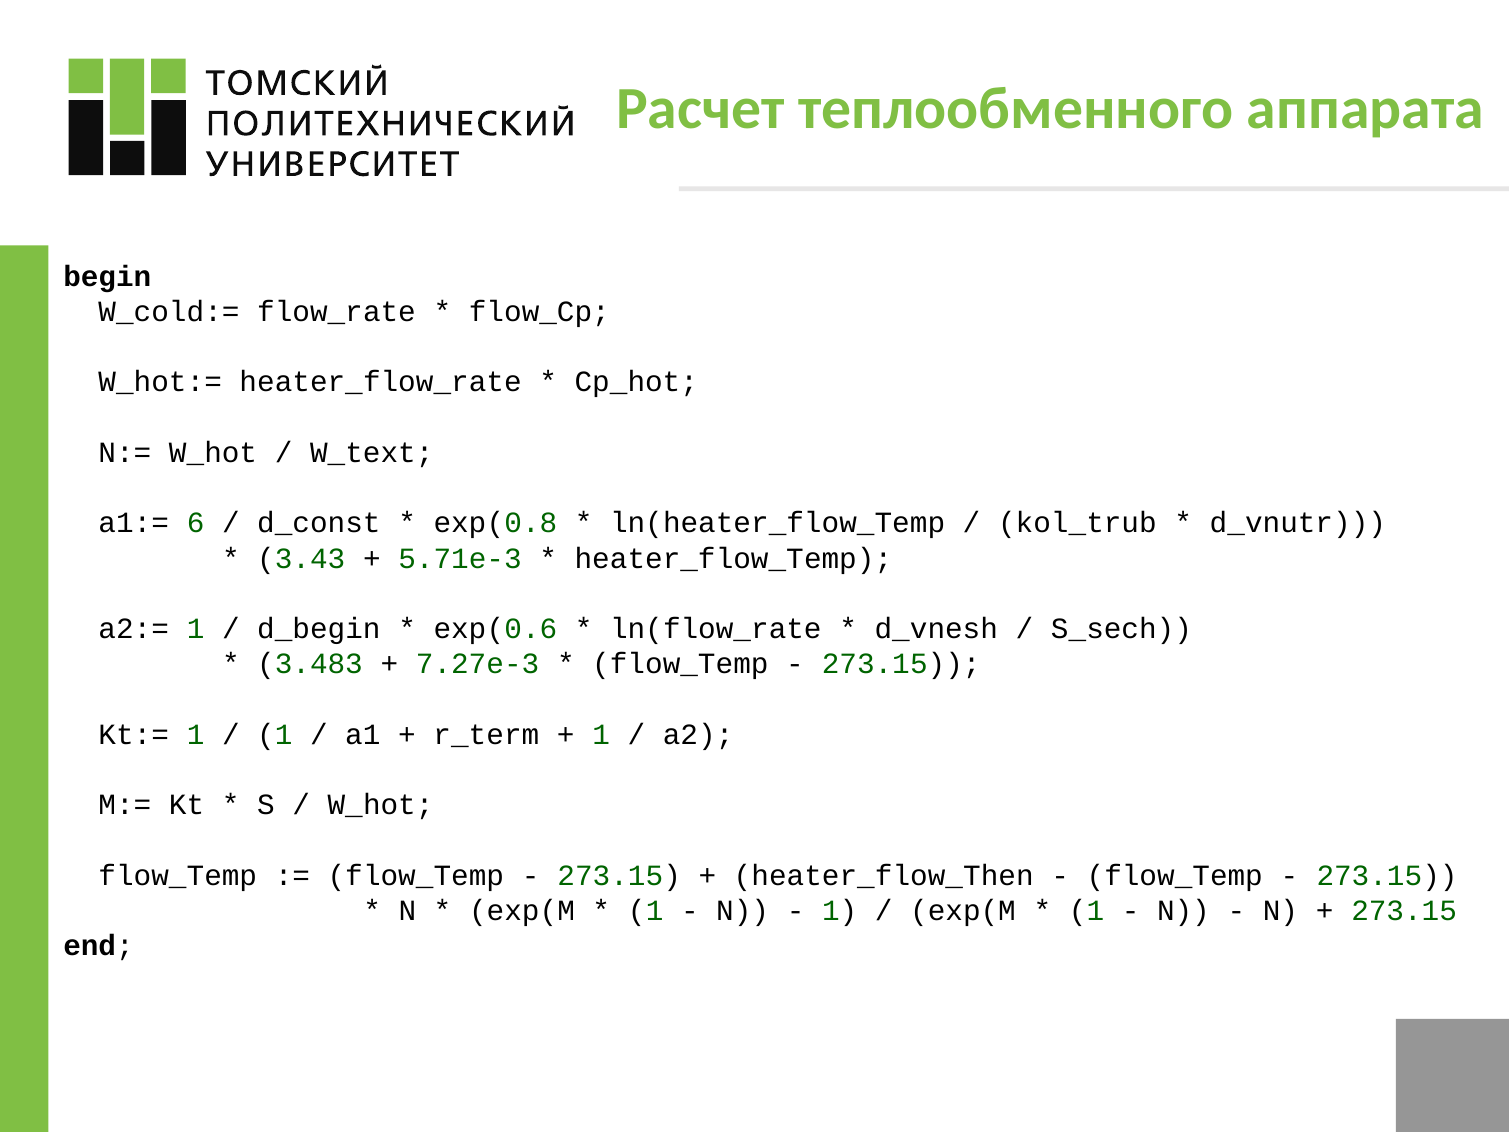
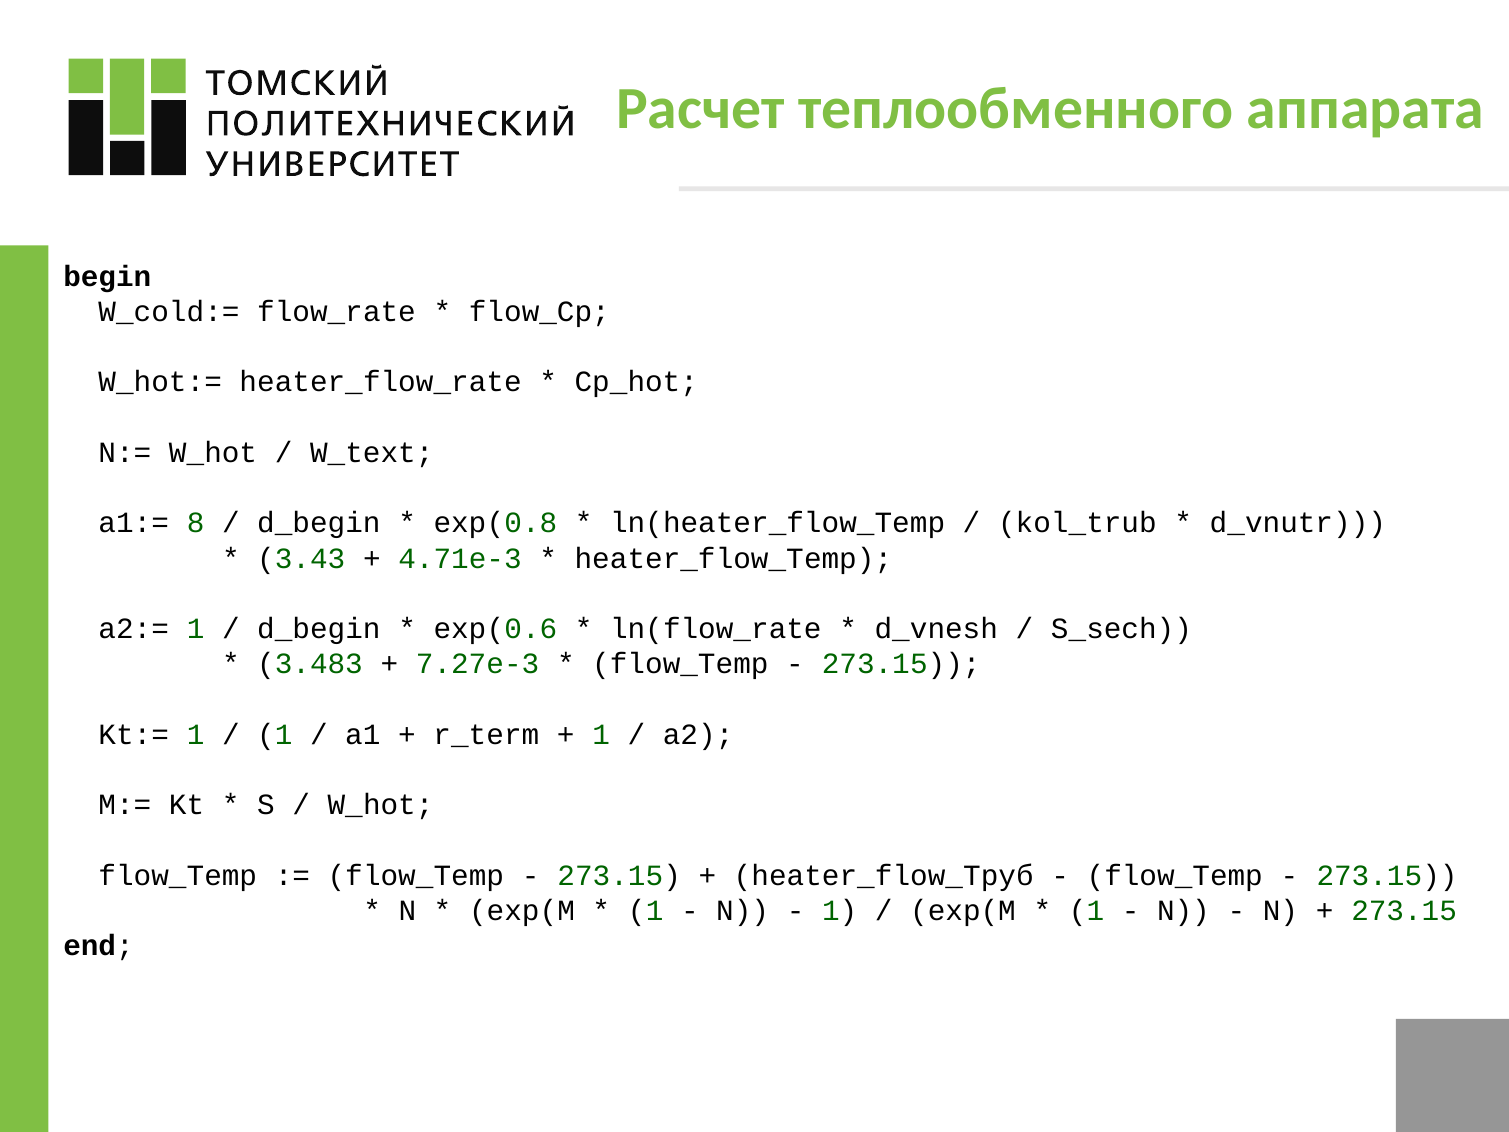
a1:= 6: 6 -> 8 (196, 523)
d_const: d_const -> d_begin (319, 523)
5.71e-3: 5.71e-3 -> 4.71e-3 (460, 558)
heater_flow_Then: heater_flow_Then -> heater_flow_Труб (884, 875)
